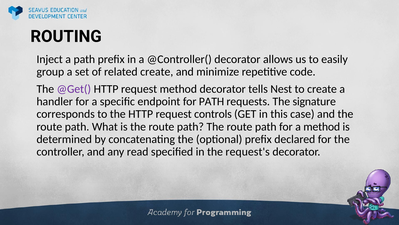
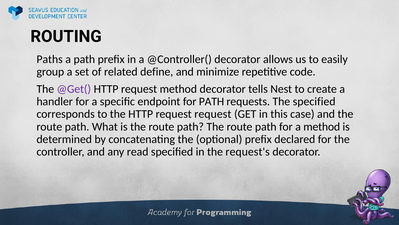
Inject: Inject -> Paths (50, 59)
related create: create -> define (157, 72)
The signature: signature -> specified (314, 101)
request controls: controls -> request (213, 114)
